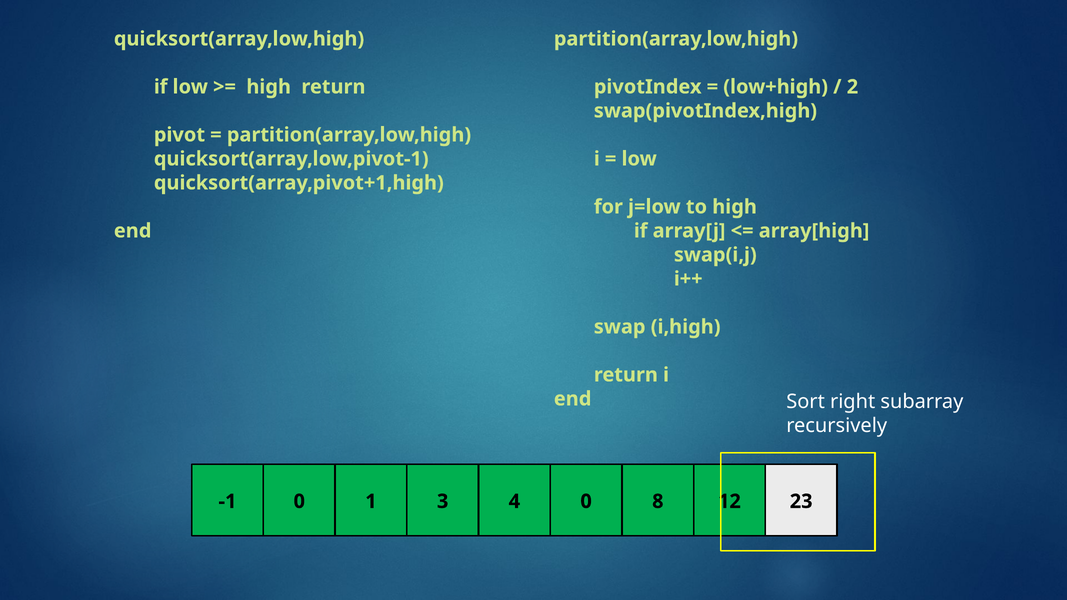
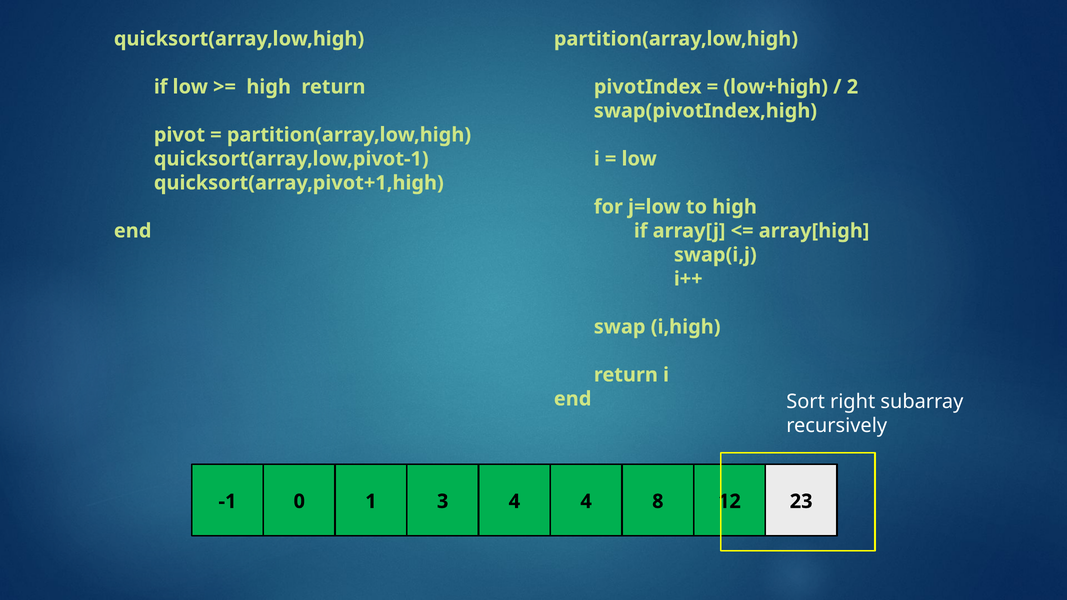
4 0: 0 -> 4 (586, 502)
